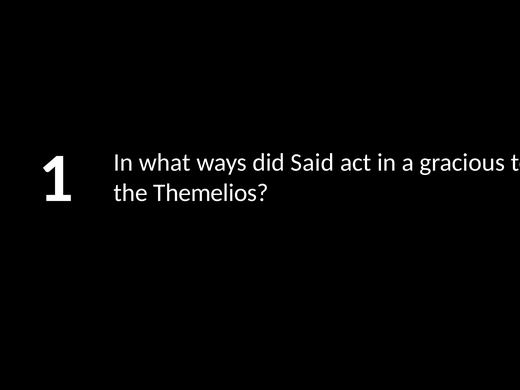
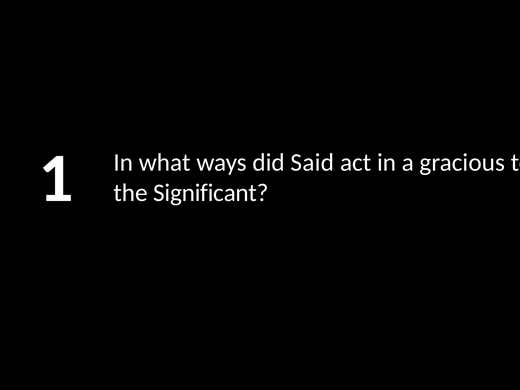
Themelios: Themelios -> Significant (211, 193)
